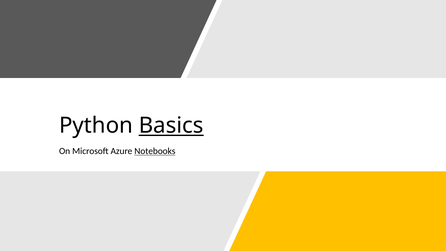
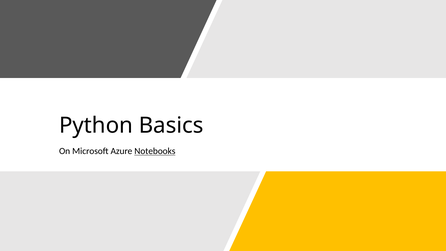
Basics underline: present -> none (171, 126)
